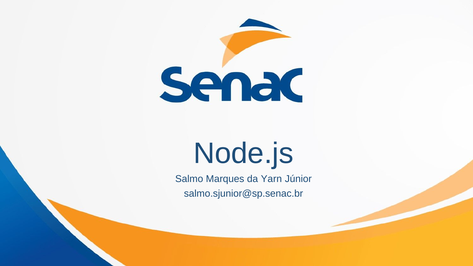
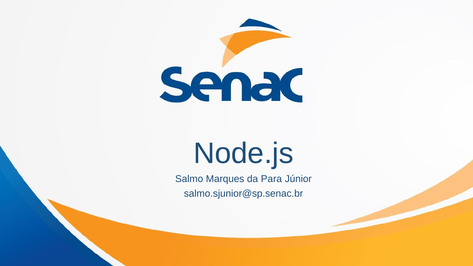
Yarn: Yarn -> Para (271, 179)
